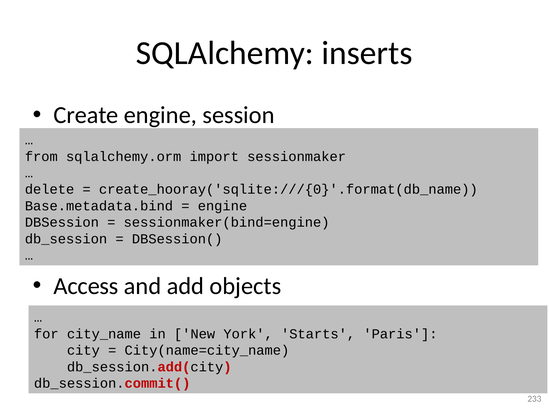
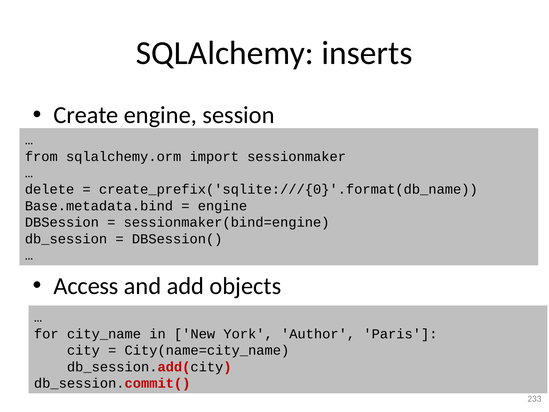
create_hooray('sqlite:///{0}'.format(db_name: create_hooray('sqlite:///{0}'.format(db_name -> create_prefix('sqlite:///{0}'.format(db_name (288, 189)
Starts: Starts -> Author (318, 334)
